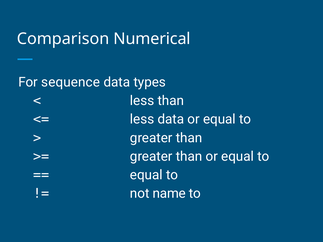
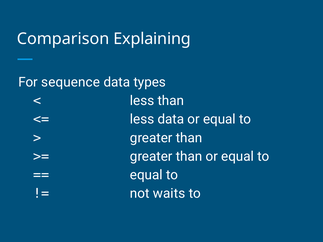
Numerical: Numerical -> Explaining (152, 39)
name: name -> waits (169, 194)
